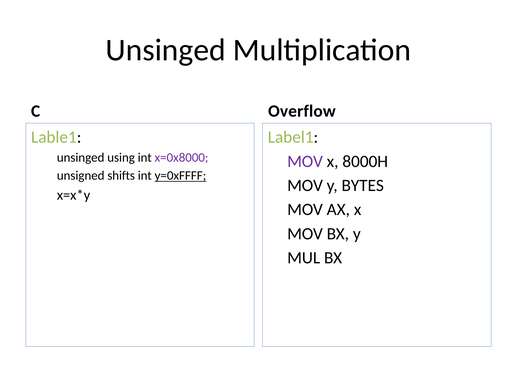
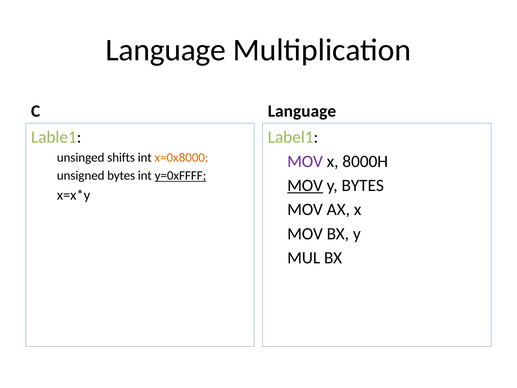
Unsinged: Unsinged -> Language (166, 50)
C Overflow: Overflow -> Language (302, 111)
using: using -> shifts (121, 157)
x=0x8000 colour: purple -> orange (181, 157)
unsigned shifts: shifts -> bytes (121, 176)
MOV underline: none -> present (305, 185)
